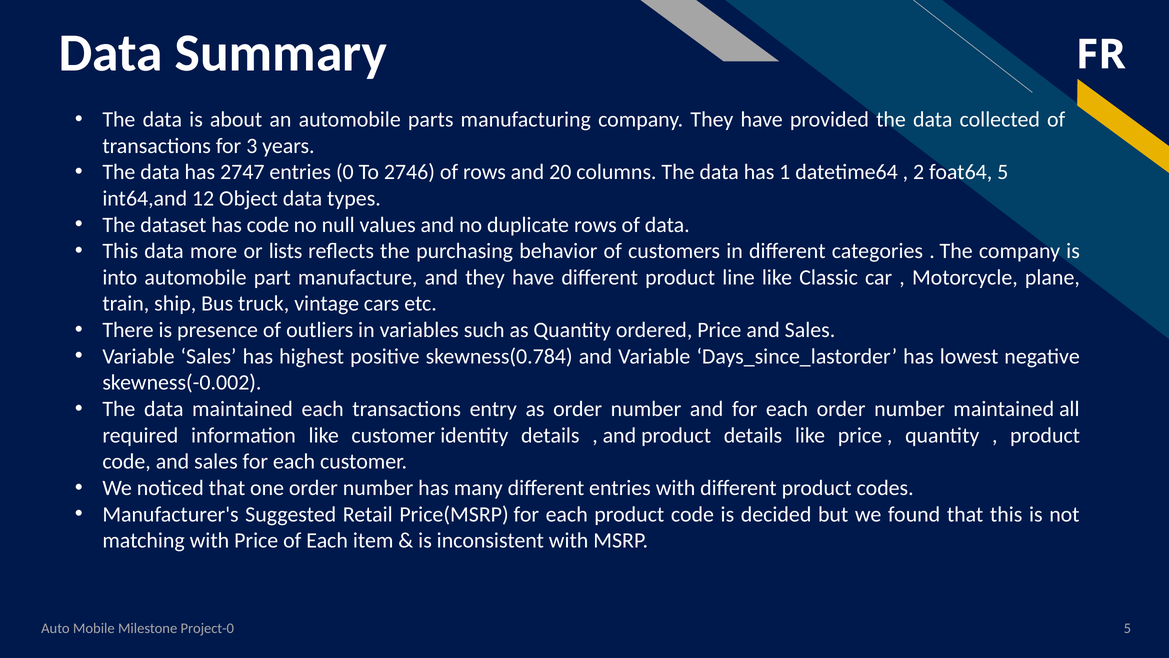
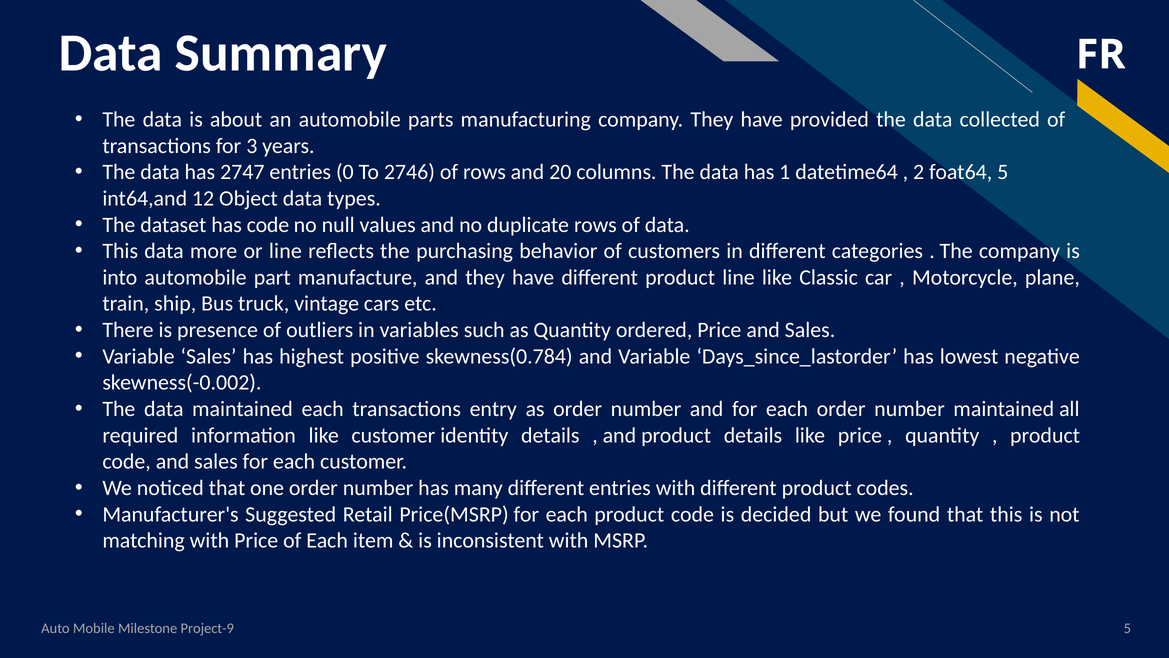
or lists: lists -> line (285, 251)
Project-0: Project-0 -> Project-9 (207, 628)
